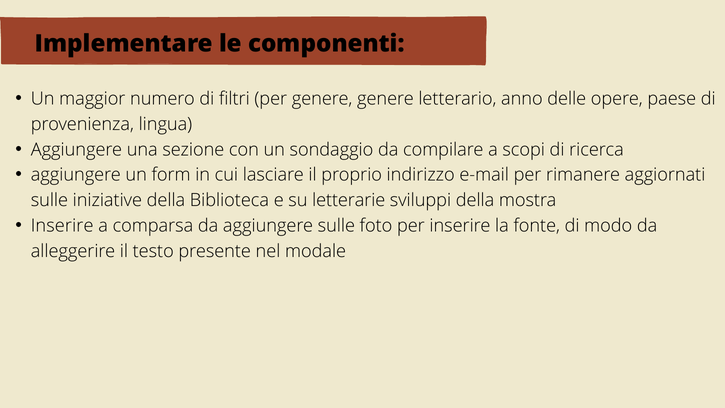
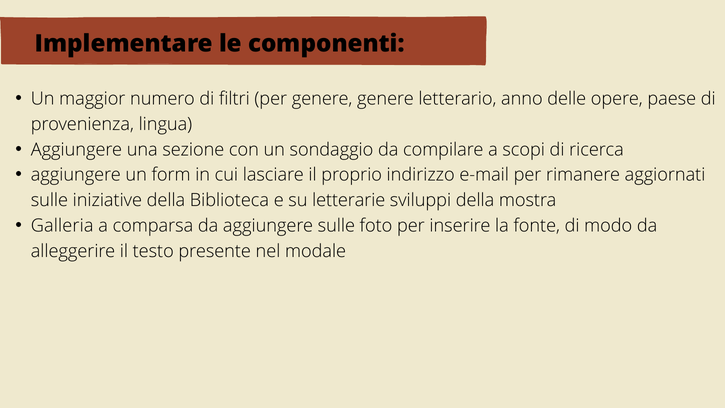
Inserire: Inserire -> Galleria (62, 226)
